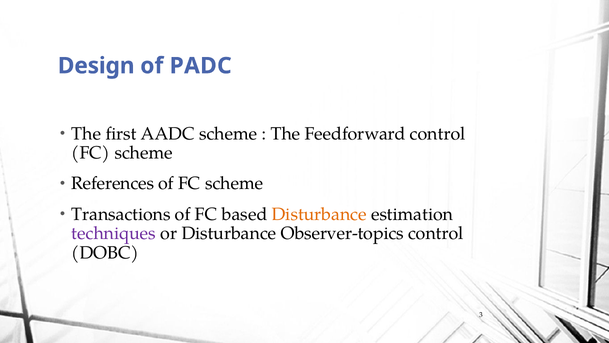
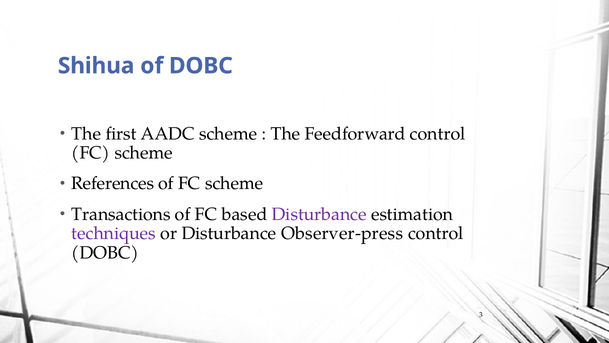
Design: Design -> Shihua (96, 66)
of PADC: PADC -> DOBC (201, 66)
Disturbance colour: orange -> purple (319, 214)
Observer-topics: Observer-topics -> Observer-press (342, 233)
